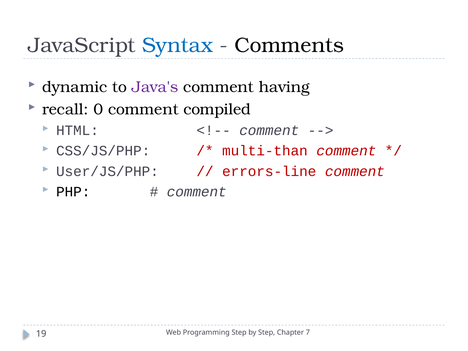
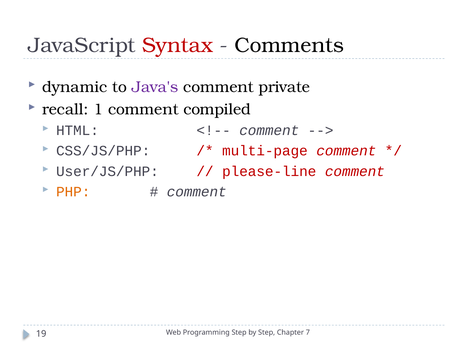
Syntax colour: blue -> red (177, 45)
having: having -> private (284, 87)
0: 0 -> 1 (98, 109)
multi-than: multi-than -> multi-page (265, 151)
errors-line: errors-line -> please-line (269, 171)
PHP colour: black -> orange (73, 192)
